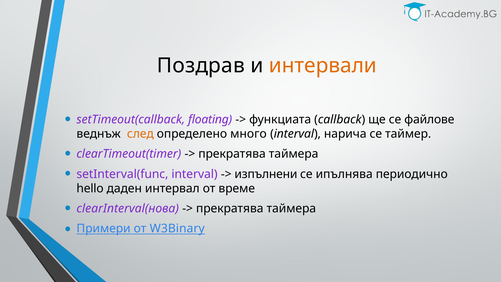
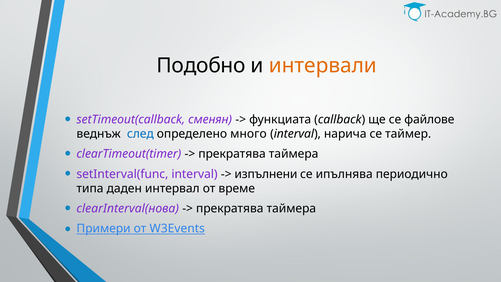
Поздрав: Поздрав -> Подобно (201, 66)
floating: floating -> сменян (210, 119)
след colour: orange -> blue (140, 134)
hello: hello -> типа (90, 188)
W3Binary: W3Binary -> W3Events (177, 228)
